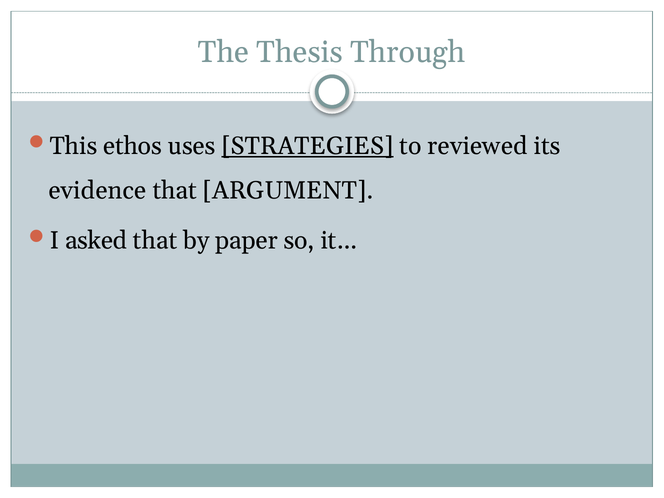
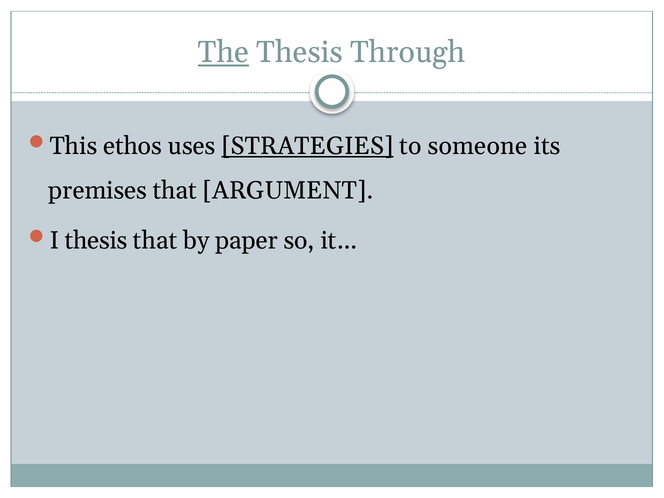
The underline: none -> present (223, 52)
reviewed: reviewed -> someone (478, 146)
evidence: evidence -> premises (98, 191)
I asked: asked -> thesis (96, 241)
